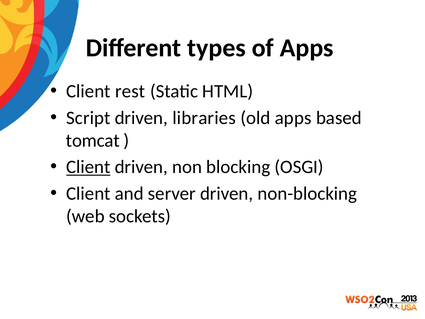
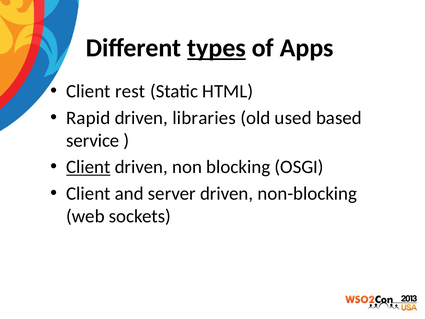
types underline: none -> present (217, 48)
Script: Script -> Rapid (88, 118)
old apps: apps -> used (293, 118)
tomcat: tomcat -> service (93, 140)
